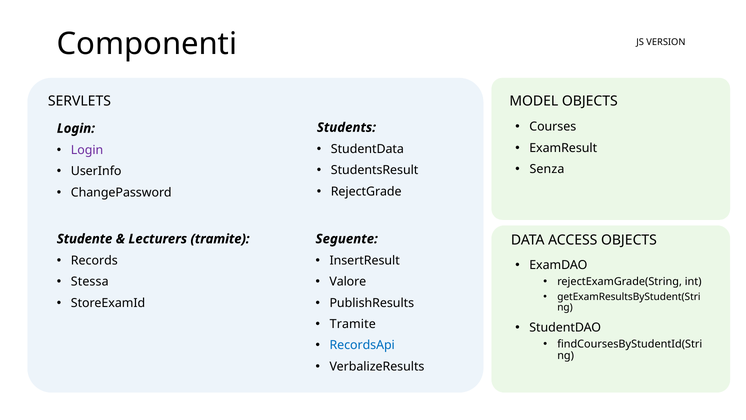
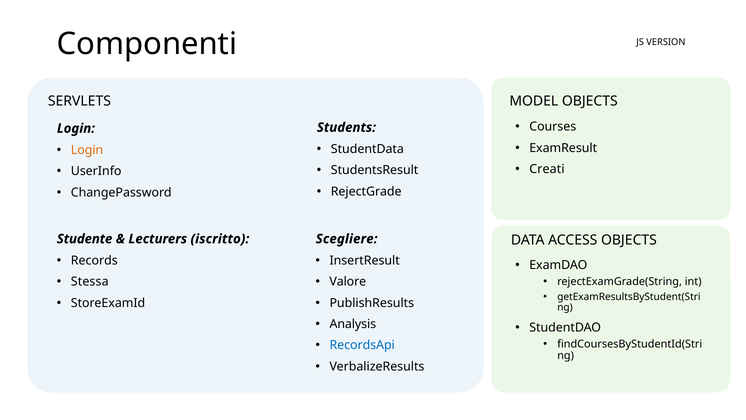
Login colour: purple -> orange (87, 150)
Senza: Senza -> Creati (547, 169)
Lecturers tramite: tramite -> iscritto (220, 239)
Seguente: Seguente -> Scegliere (347, 239)
Tramite: Tramite -> Analysis (353, 324)
